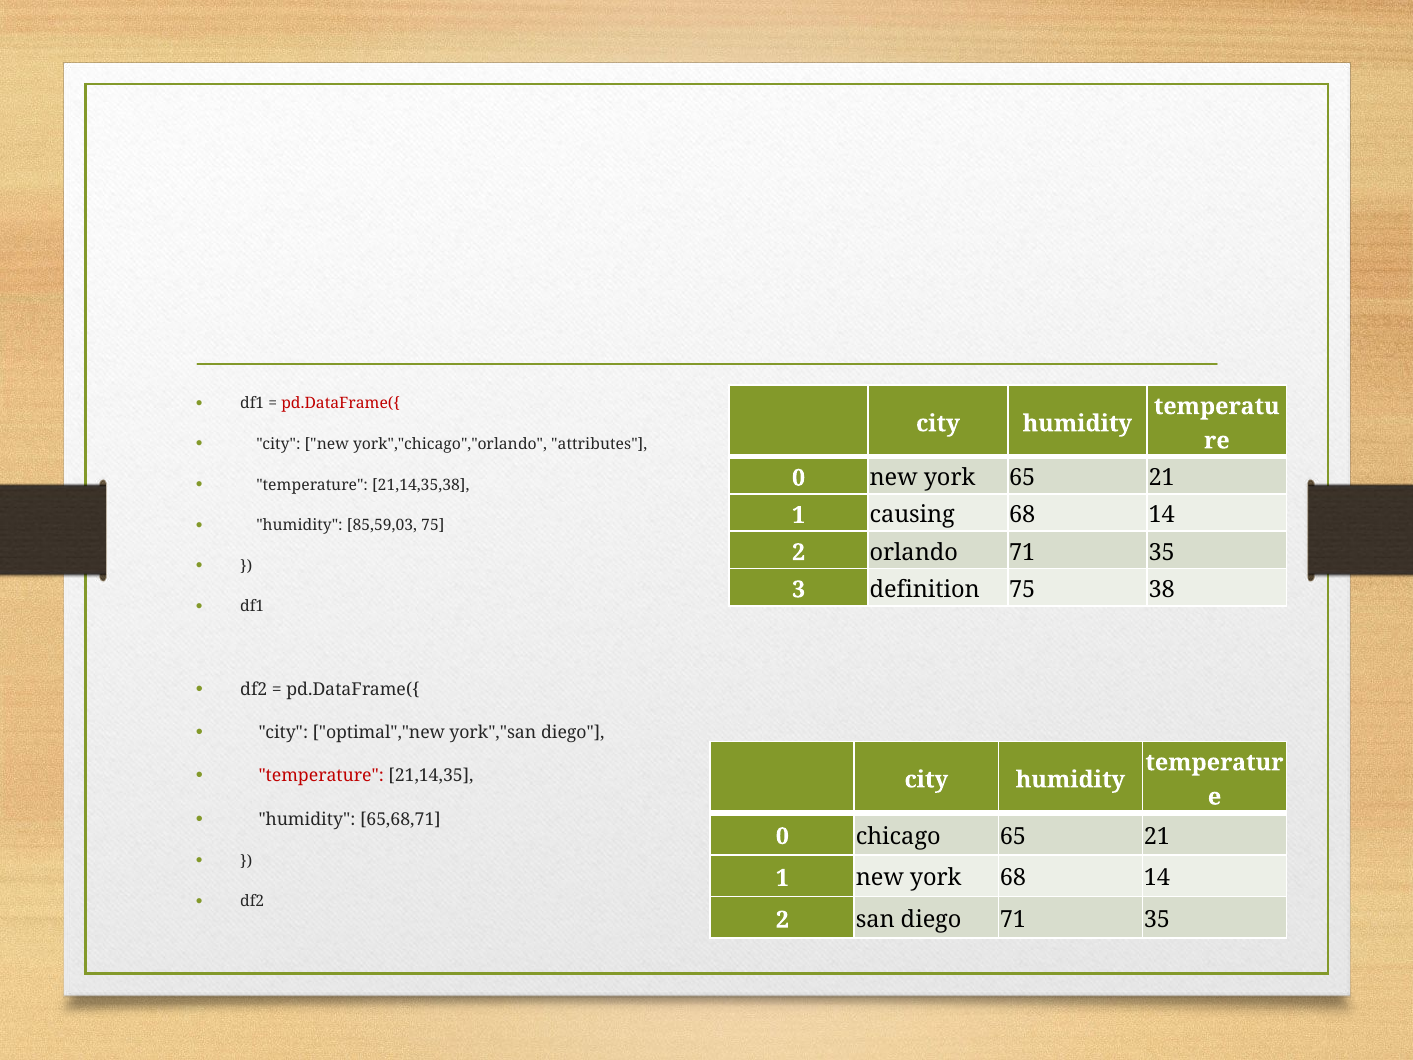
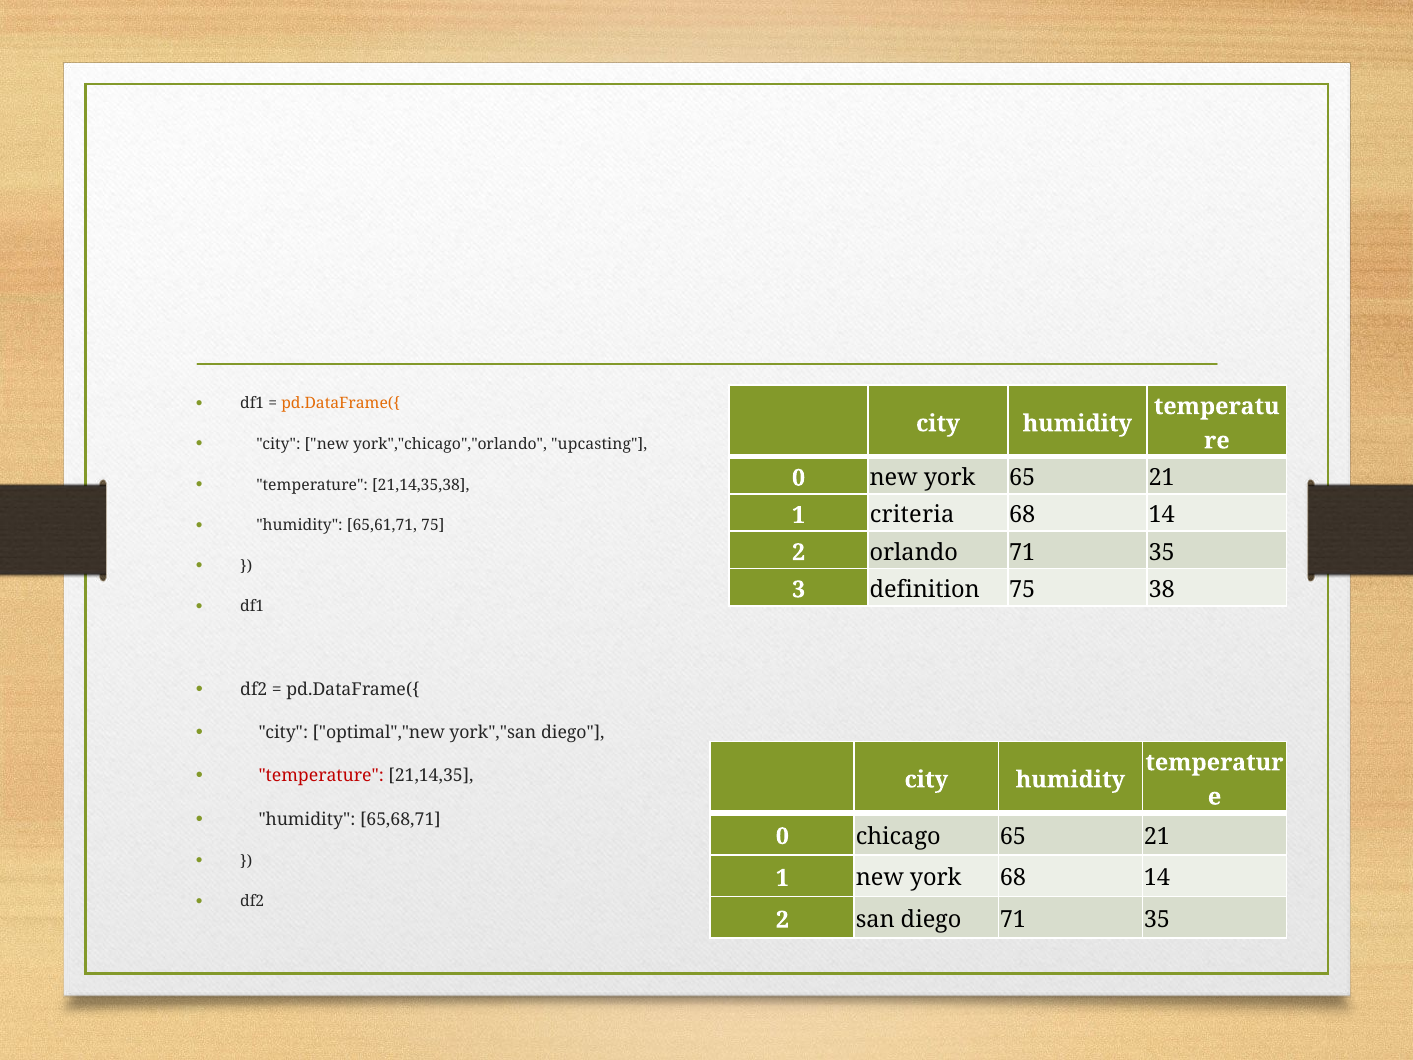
pd.DataFrame({ colour: red -> orange (341, 404)
attributes: attributes -> upcasting (599, 444)
causing: causing -> criteria (912, 515)
85,59,03: 85,59,03 -> 65,61,71 (382, 525)
